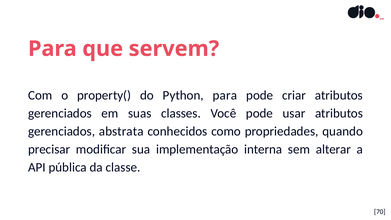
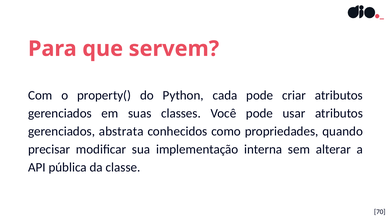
Python para: para -> cada (225, 95)
